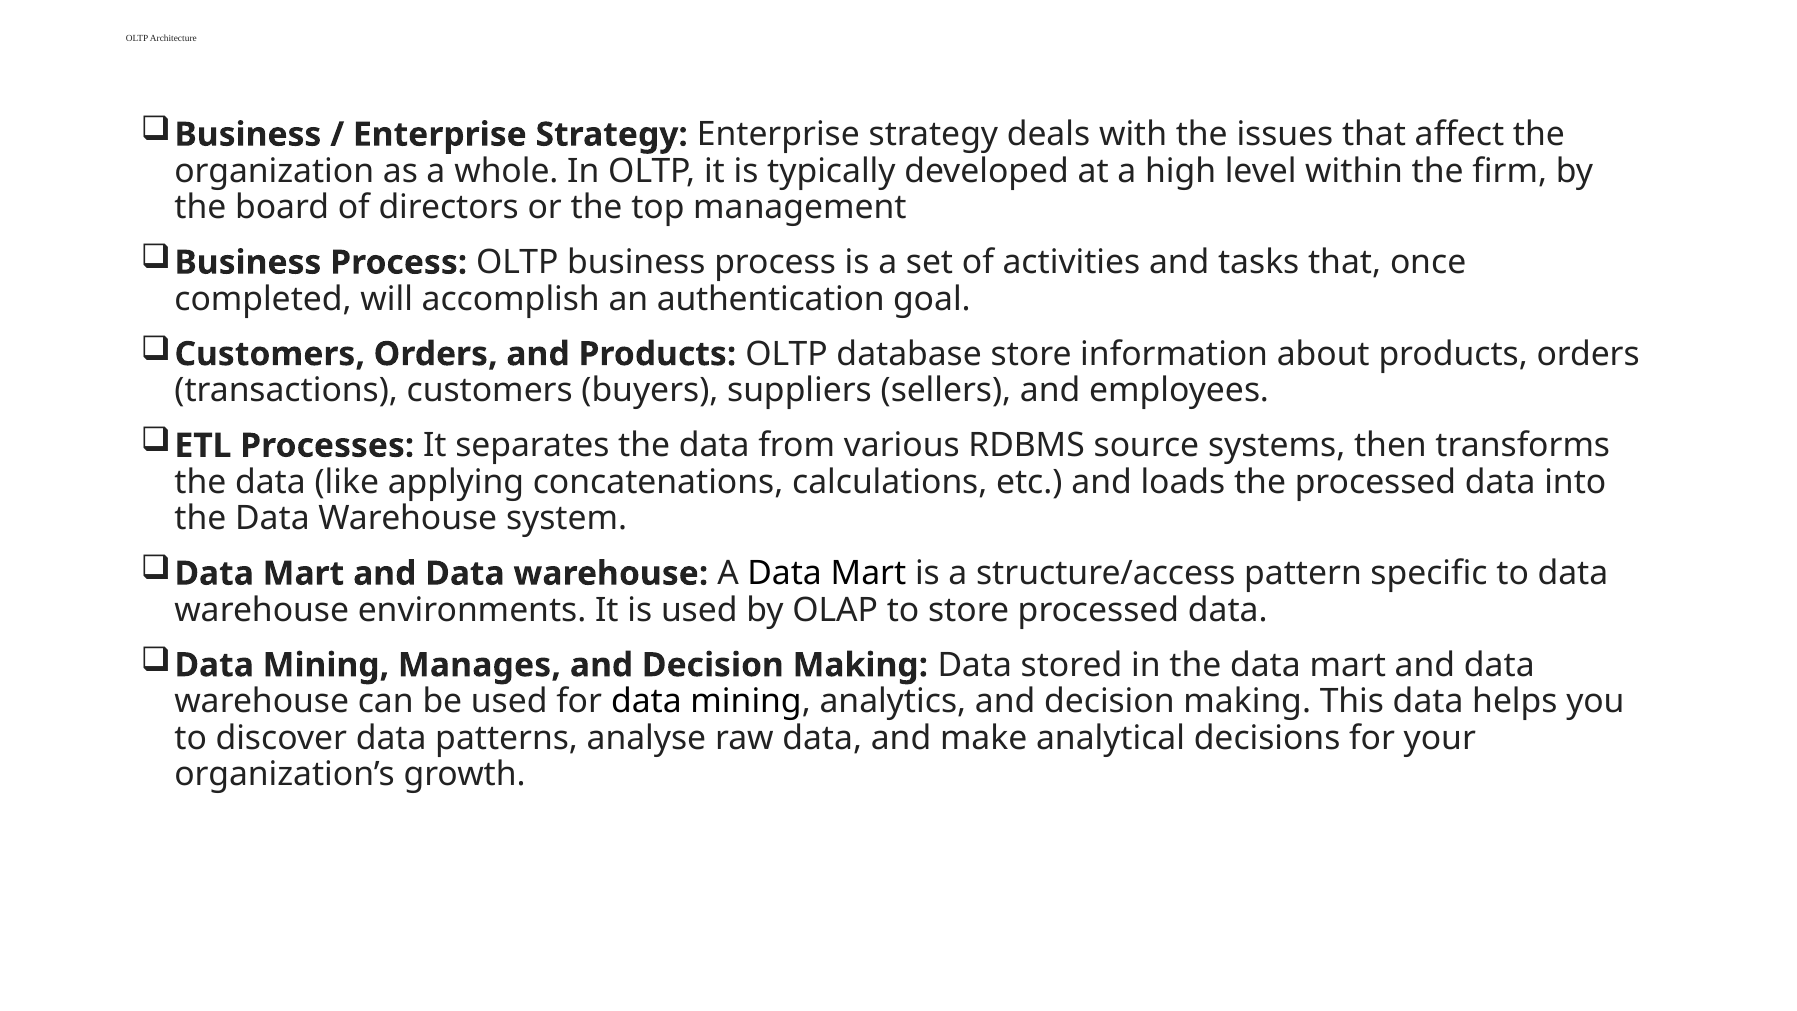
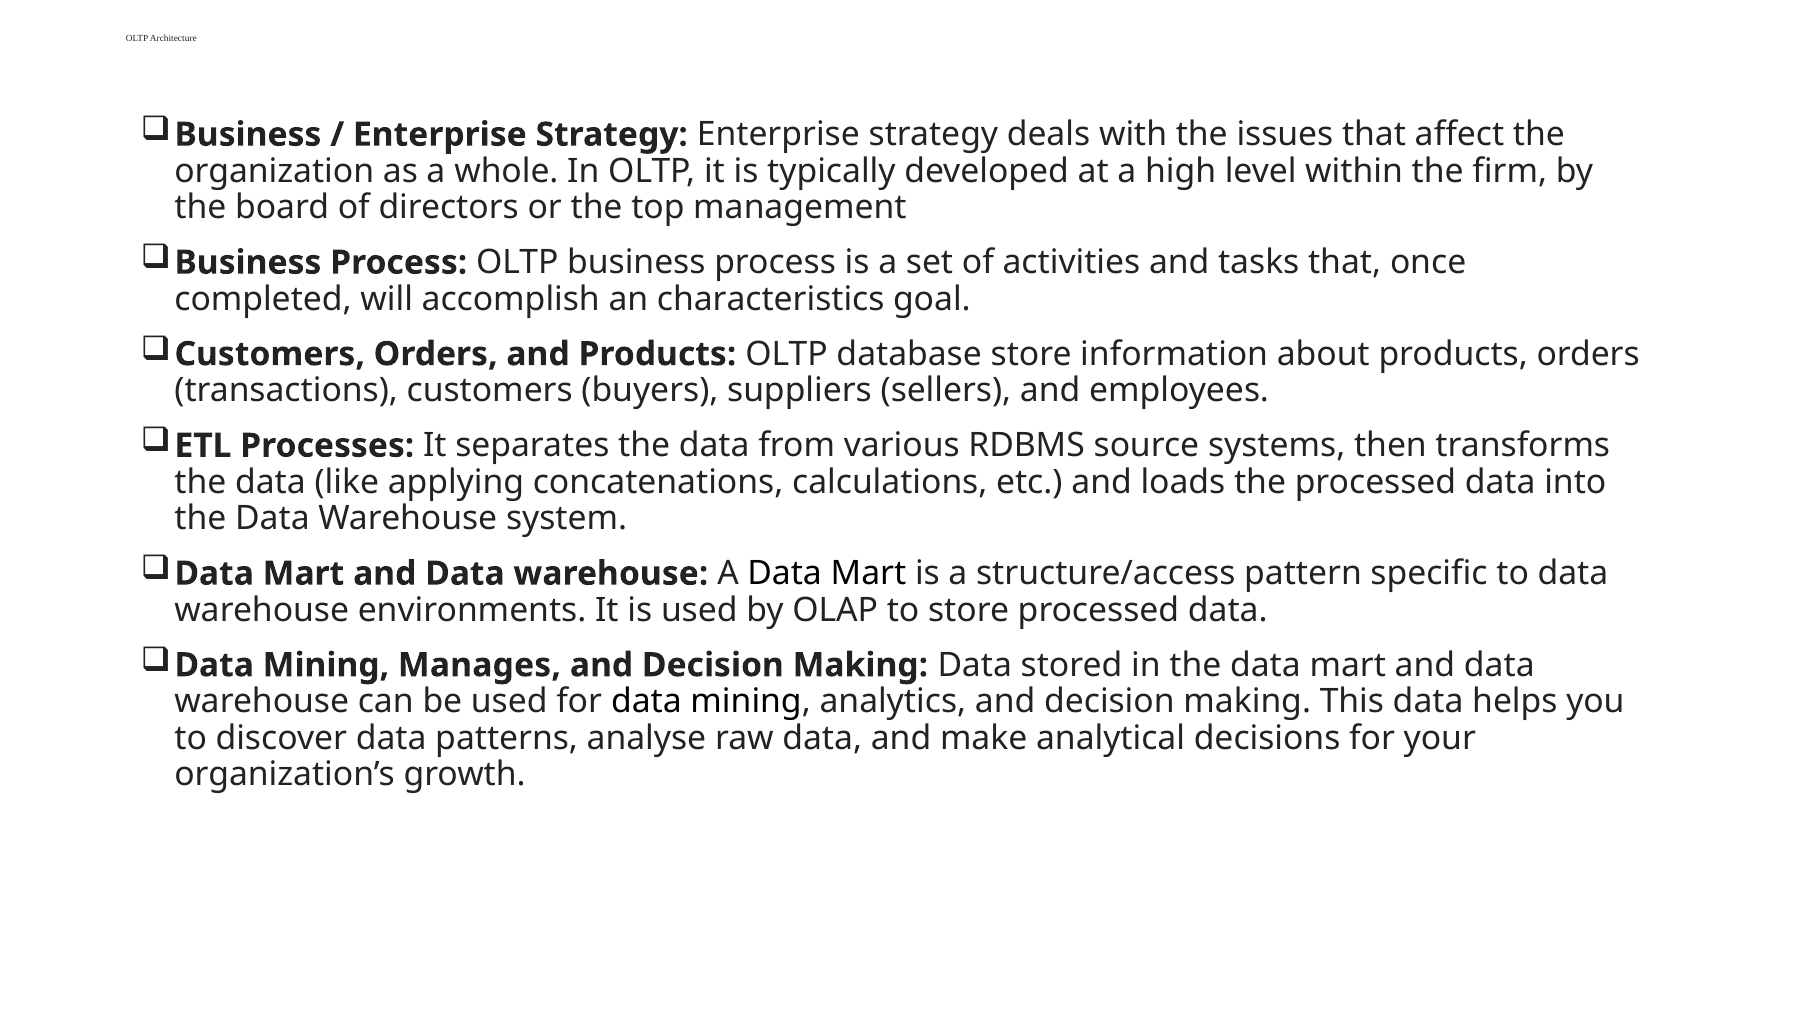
authentication: authentication -> characteristics (771, 299)
